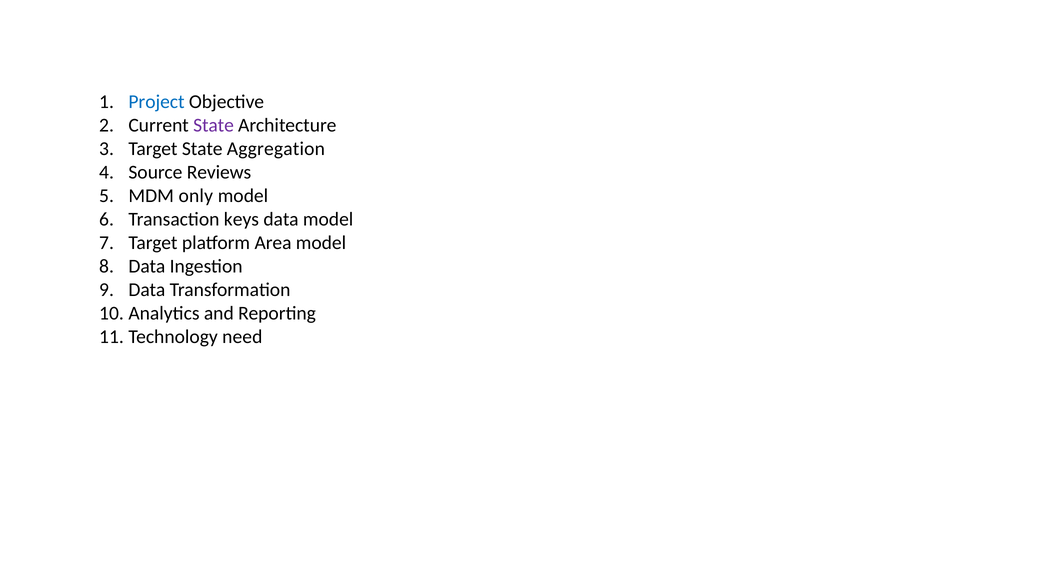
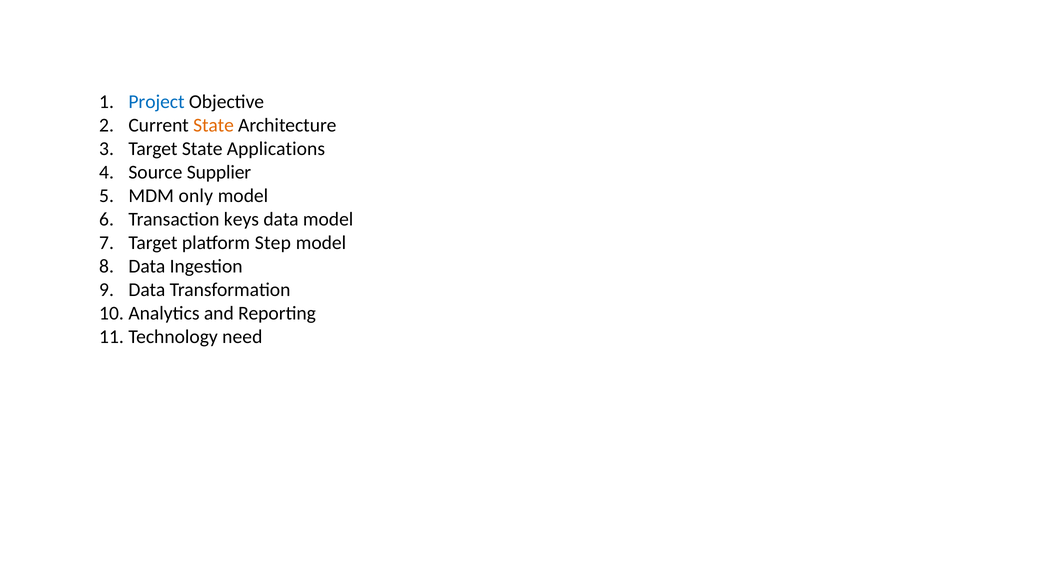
State colour: purple -> orange (214, 125)
Aggregation: Aggregation -> Applications (276, 149)
Reviews: Reviews -> Supplier (219, 172)
Area: Area -> Step (273, 243)
